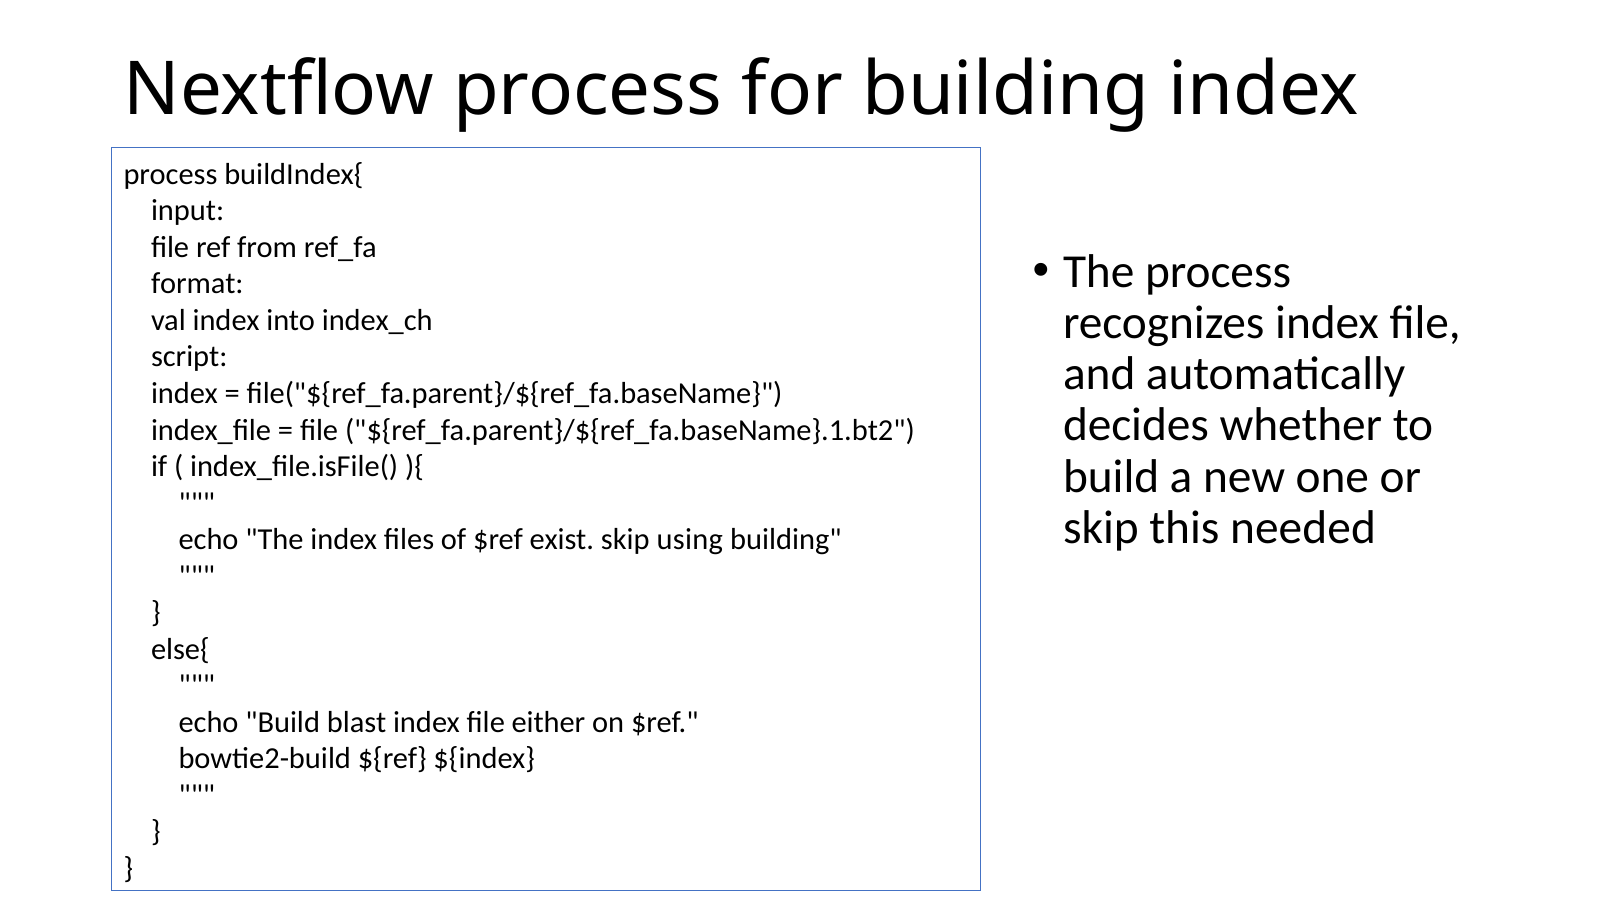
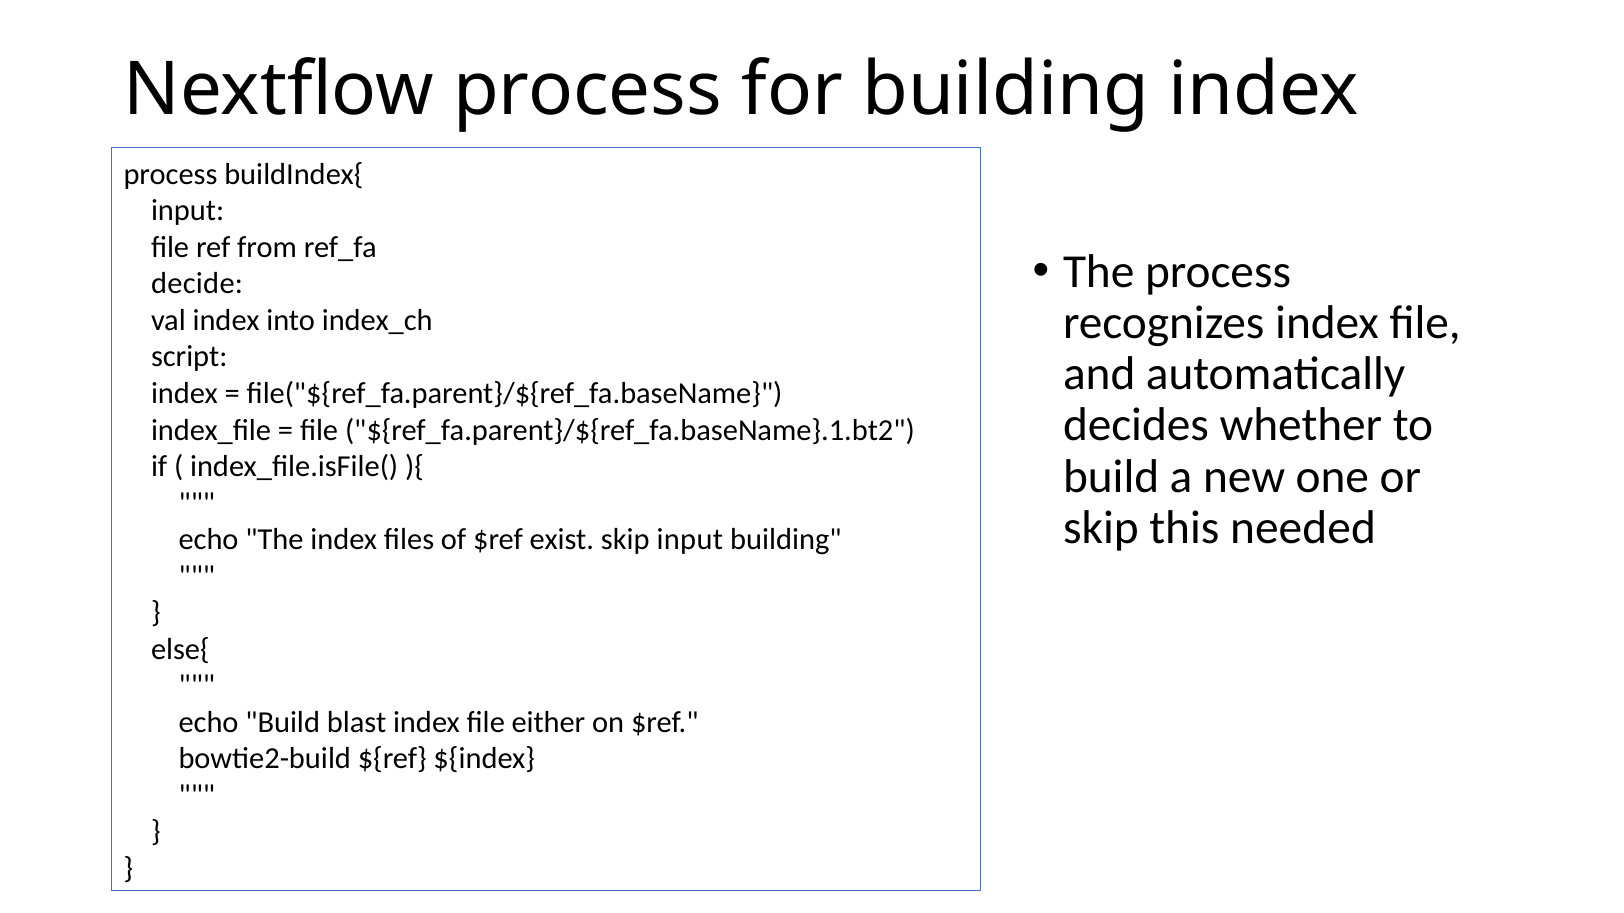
format: format -> decide (197, 284)
skip using: using -> input (690, 540)
